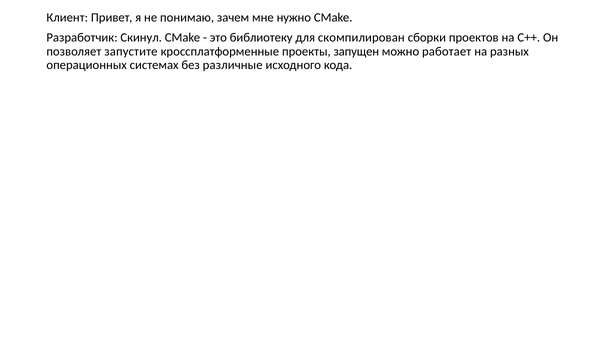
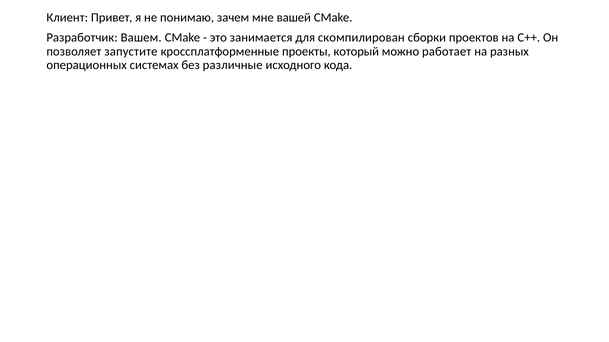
нужно: нужно -> вашей (294, 18)
Скинул: Скинул -> Вашем (141, 38)
библиотеку: библиотеку -> занимается (261, 38)
запущен: запущен -> который (356, 52)
